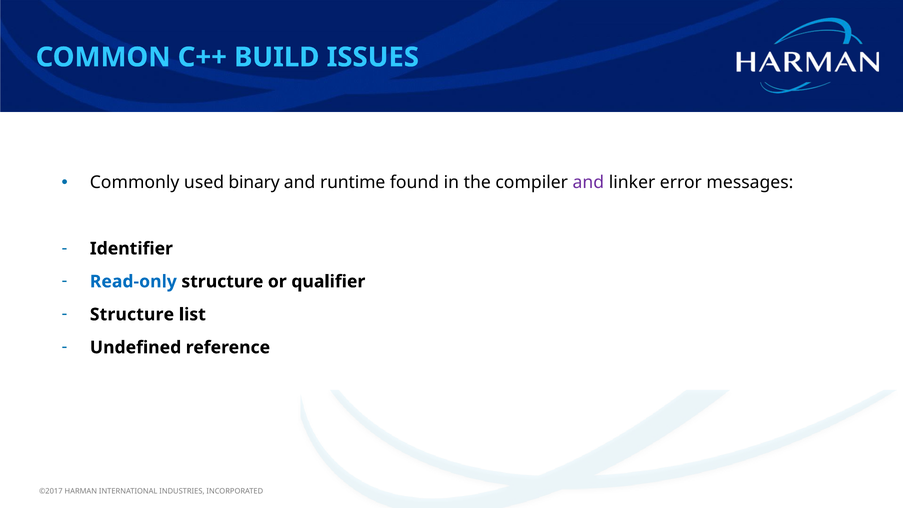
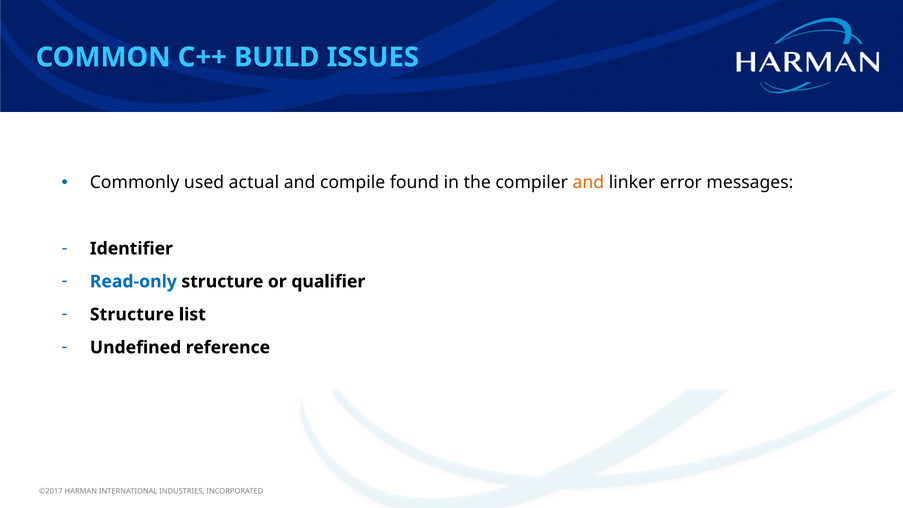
binary: binary -> actual (254, 183)
runtime: runtime -> compile (353, 183)
and colour: purple -> orange (588, 183)
